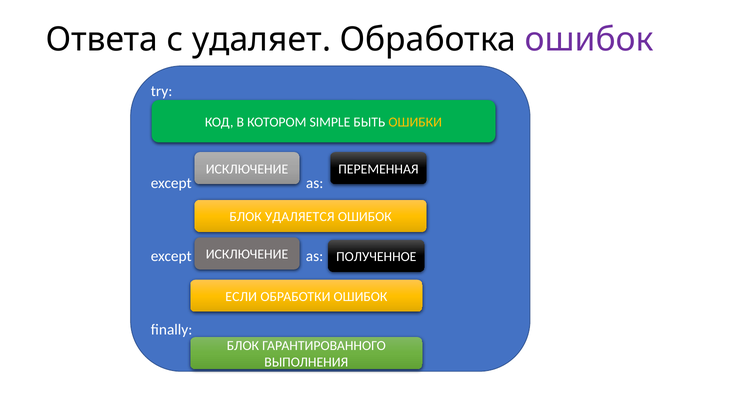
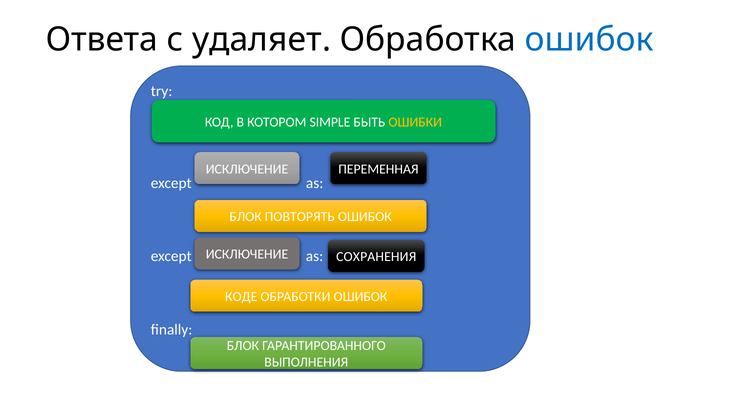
ошибок colour: purple -> blue (589, 39)
УДАЛЯЕТСЯ: УДАЛЯЕТСЯ -> ПОВТОРЯТЬ (300, 217)
ПОЛУЧЕННОЕ: ПОЛУЧЕННОЕ -> СОХРАНЕНИЯ (376, 257)
ЕСЛИ: ЕСЛИ -> КОДЕ (241, 297)
